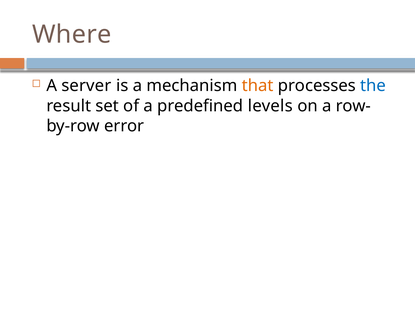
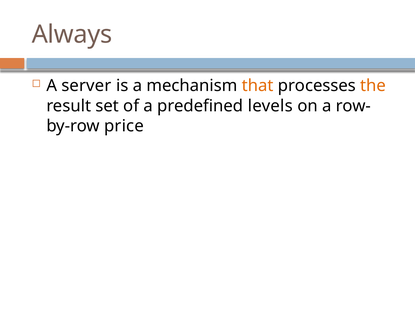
Where: Where -> Always (72, 35)
the colour: blue -> orange (373, 86)
error: error -> price (124, 126)
